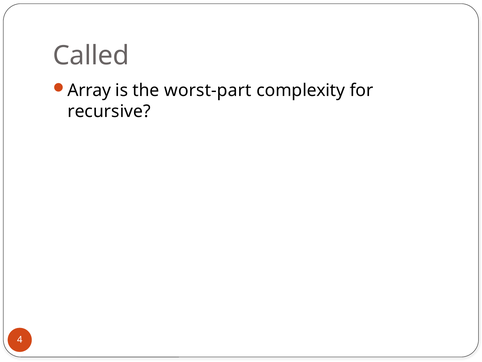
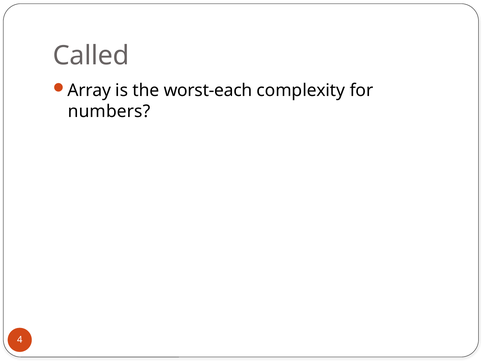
worst-part: worst-part -> worst-each (208, 90)
recursive: recursive -> numbers (109, 111)
